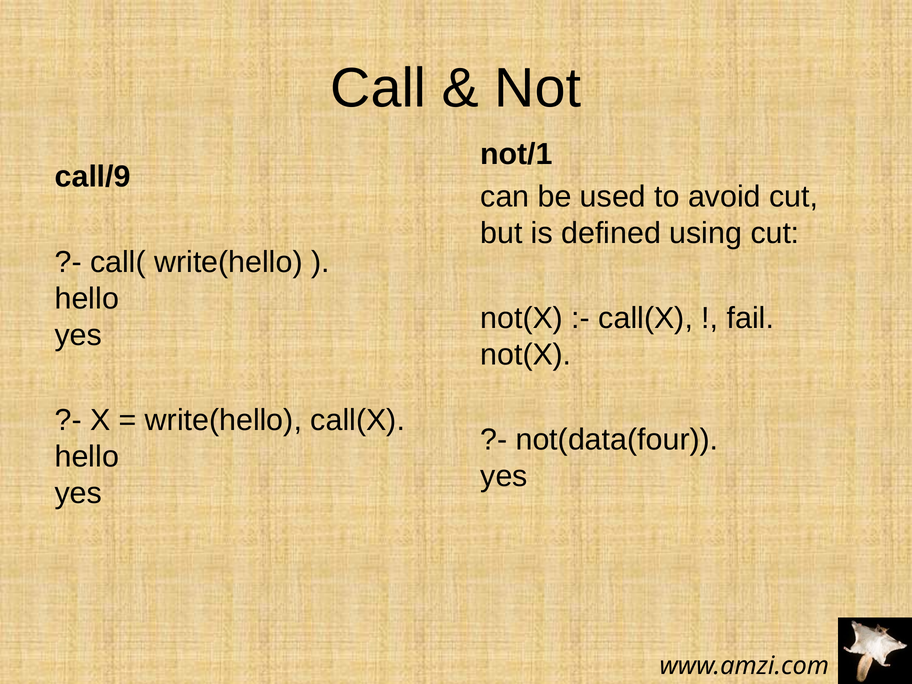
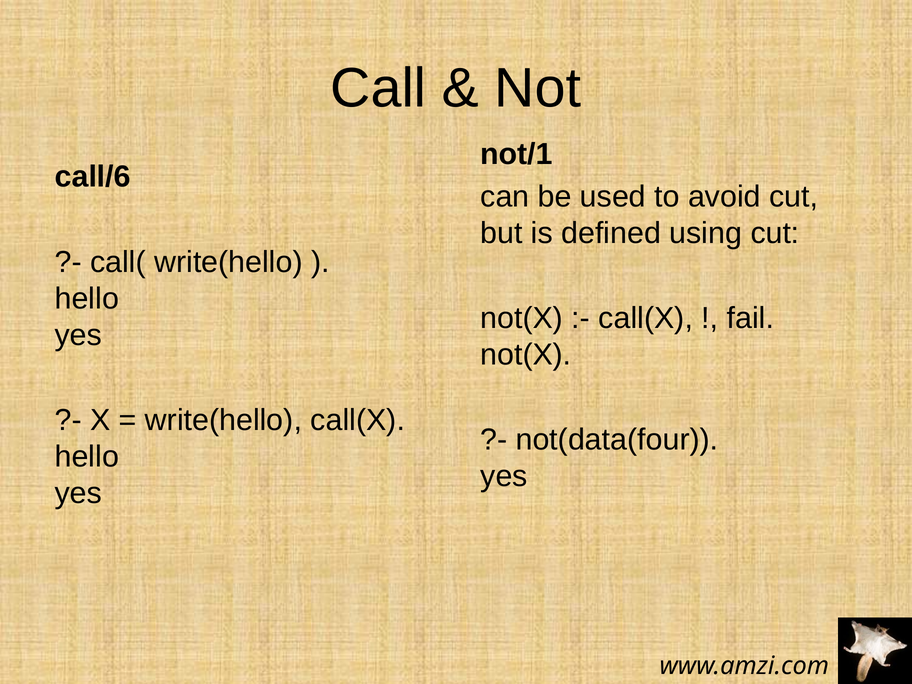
call/9: call/9 -> call/6 (93, 177)
